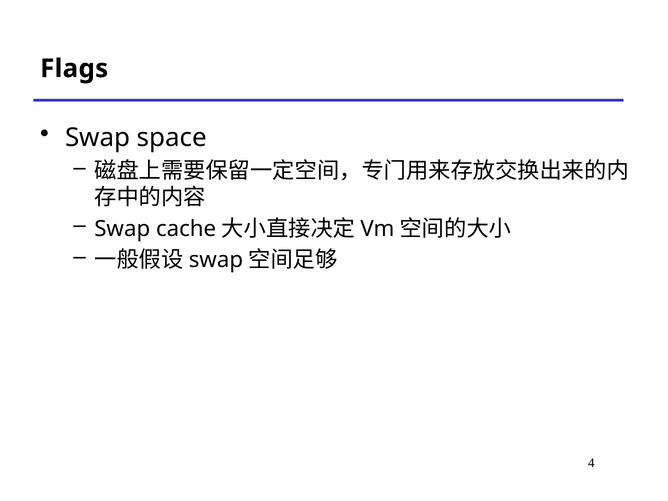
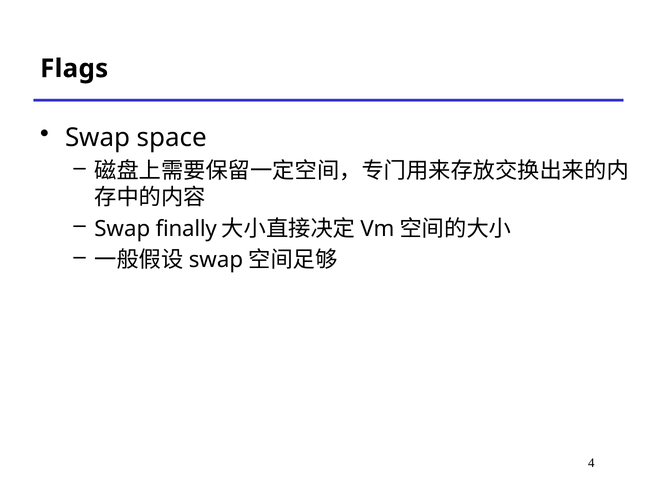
cache: cache -> finally (186, 229)
